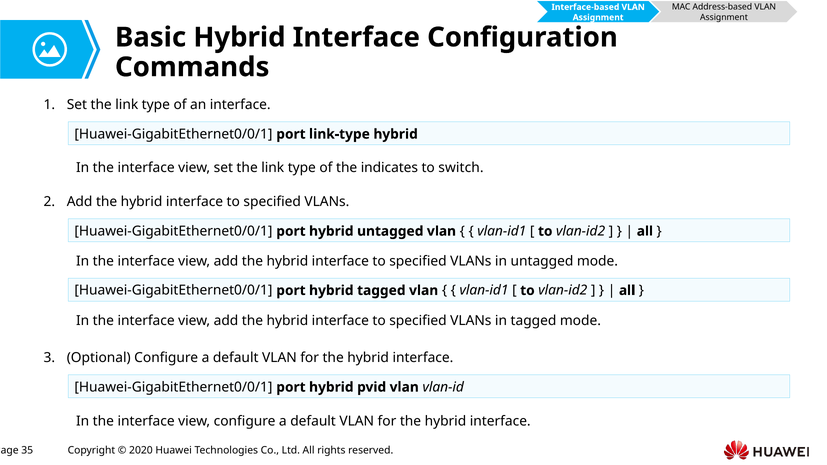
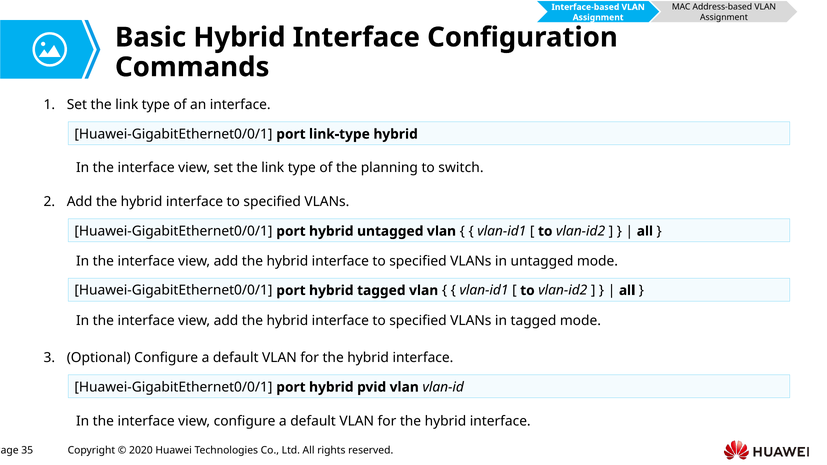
indicates: indicates -> planning (389, 168)
